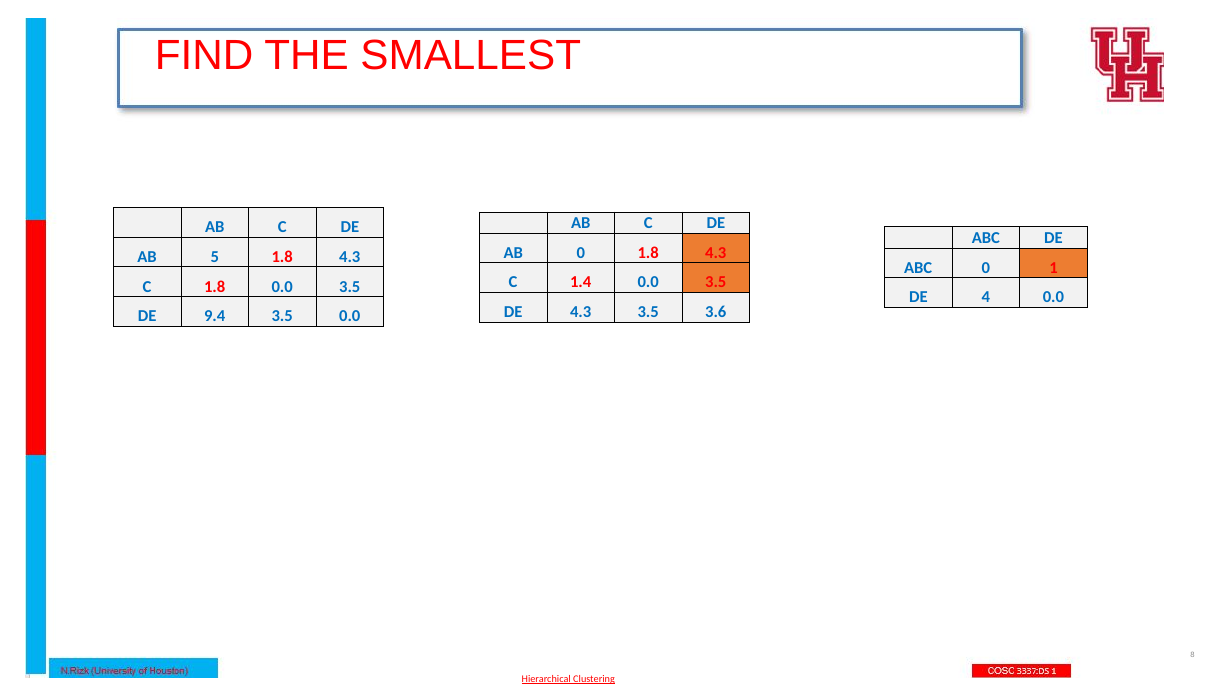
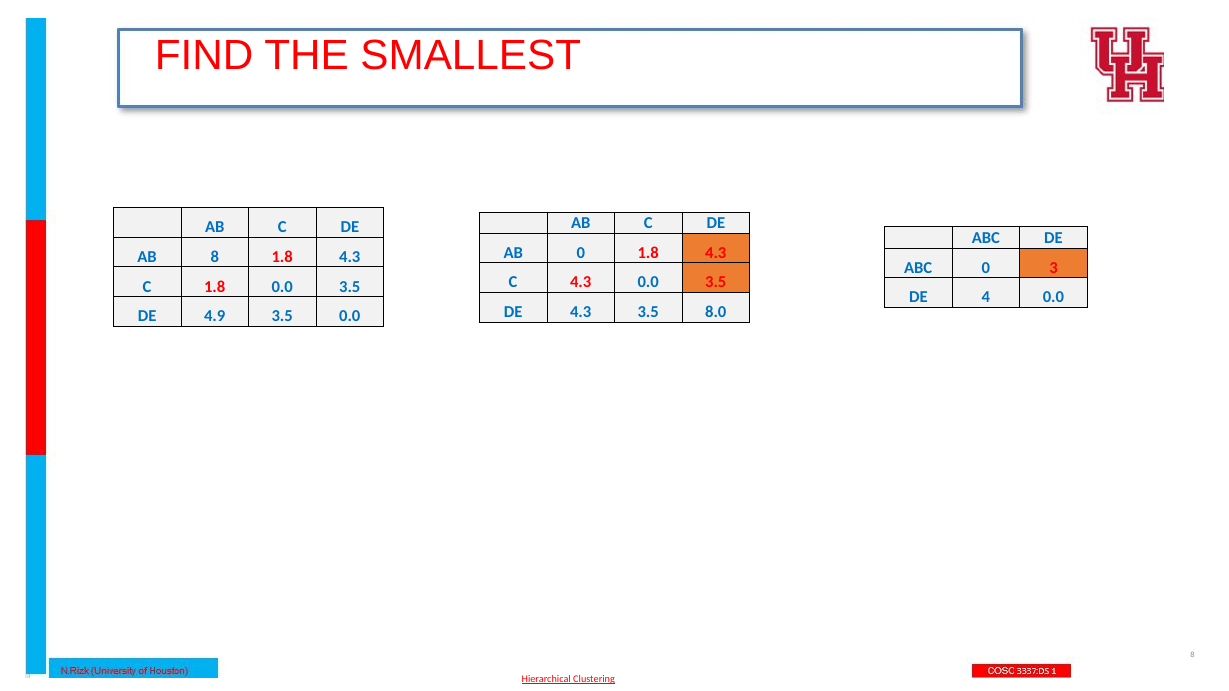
AB 5: 5 -> 8 (215, 257)
1: 1 -> 3 (1053, 268)
C 1.4: 1.4 -> 4.3 (581, 283)
3.6: 3.6 -> 8.0 (716, 312)
9.4: 9.4 -> 4.9 (215, 316)
